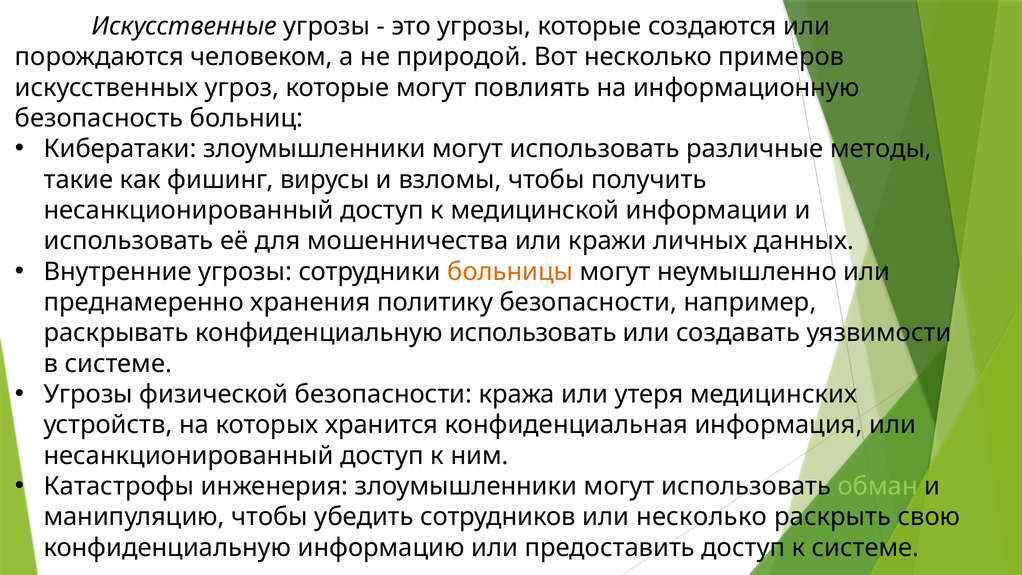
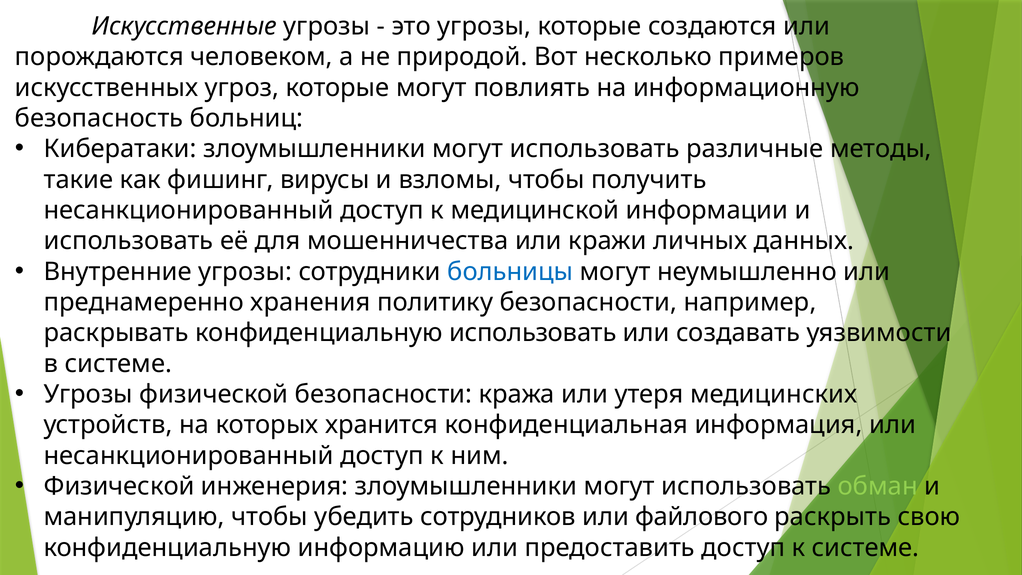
больницы colour: orange -> blue (510, 272)
Катастрофы: Катастрофы -> Физической (119, 486)
или несколько: несколько -> файлового (702, 517)
